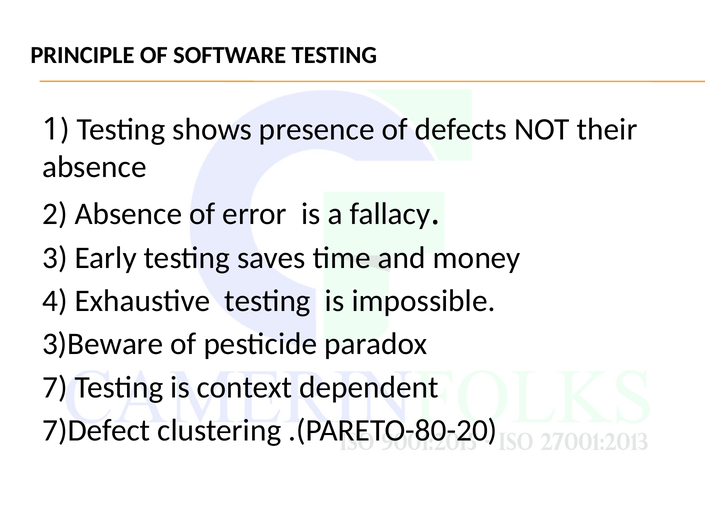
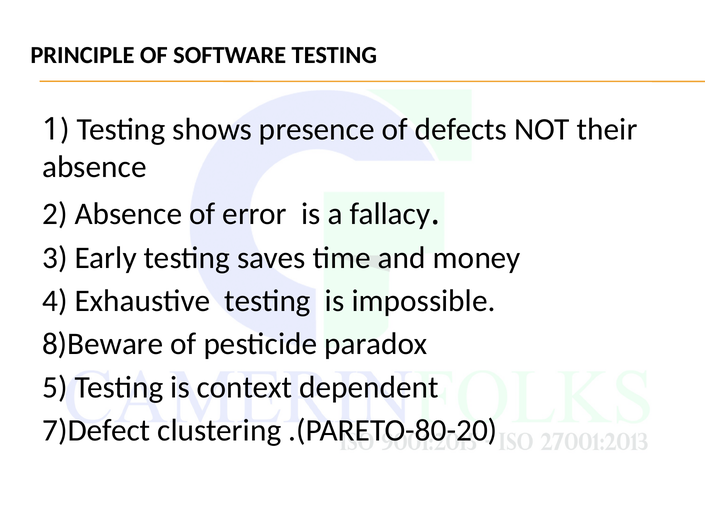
3)Beware: 3)Beware -> 8)Beware (103, 344)
7: 7 -> 5 (55, 387)
